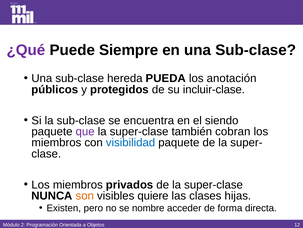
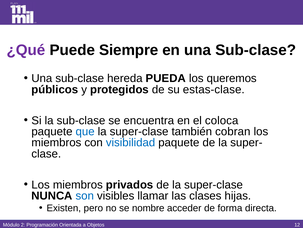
anotación: anotación -> queremos (232, 78)
incluir-clase: incluir-clase -> estas-clase (214, 89)
siendo: siendo -> coloca (222, 120)
que colour: purple -> blue (85, 131)
son colour: orange -> blue (85, 195)
quiere: quiere -> llamar (153, 195)
